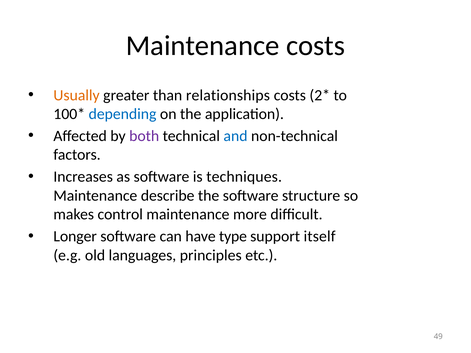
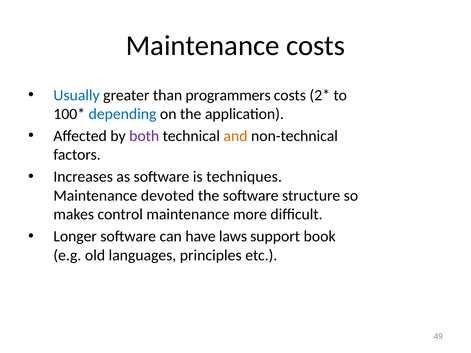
Usually colour: orange -> blue (77, 95)
relationships: relationships -> programmers (228, 95)
and colour: blue -> orange (236, 136)
describe: describe -> devoted (168, 196)
type: type -> laws (233, 237)
itself: itself -> book (320, 237)
